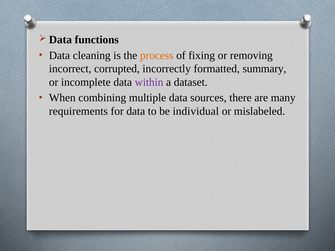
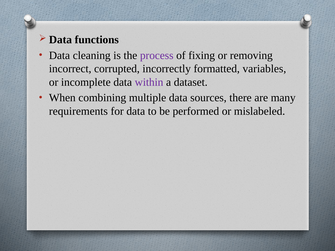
process colour: orange -> purple (157, 55)
summary: summary -> variables (264, 69)
individual: individual -> performed (196, 111)
